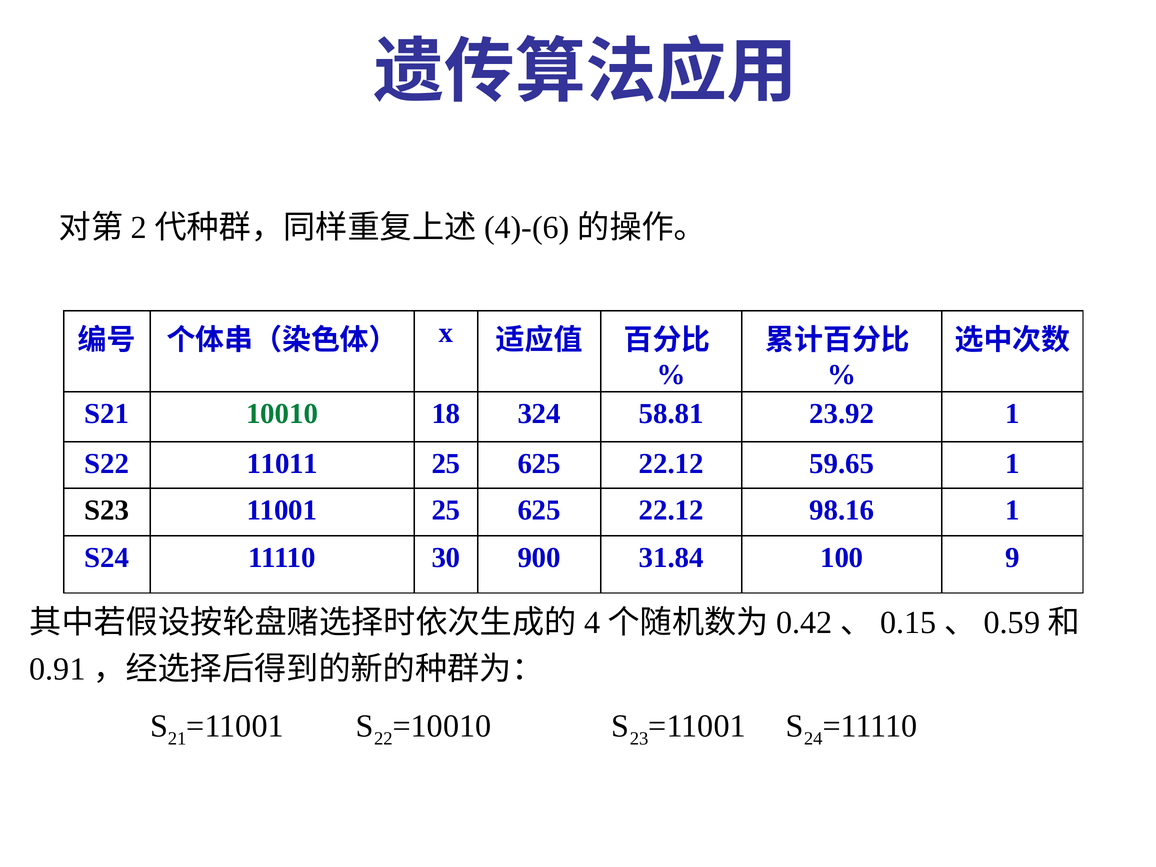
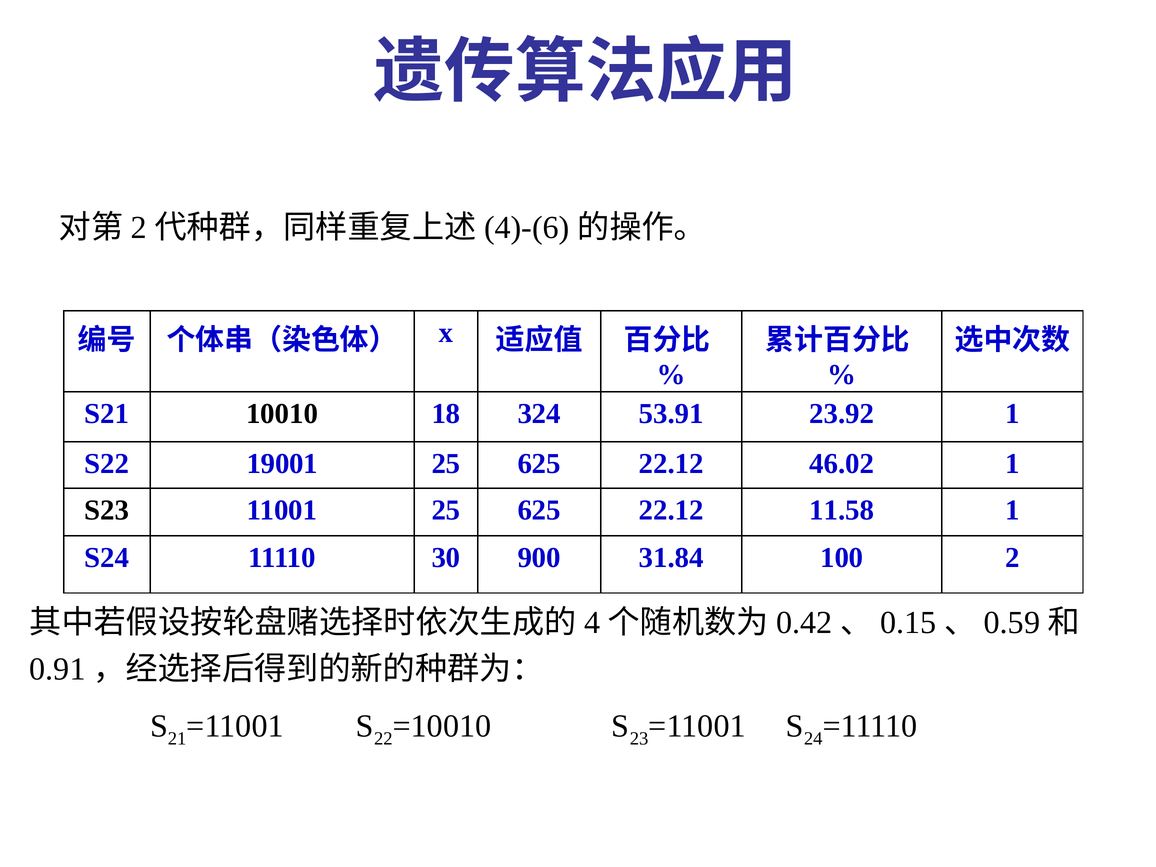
10010 colour: green -> black (282, 414)
58.81: 58.81 -> 53.91 (671, 414)
11011: 11011 -> 19001 (282, 464)
59.65: 59.65 -> 46.02 (842, 464)
98.16: 98.16 -> 11.58 (842, 510)
9: 9 -> 2 (1012, 558)
